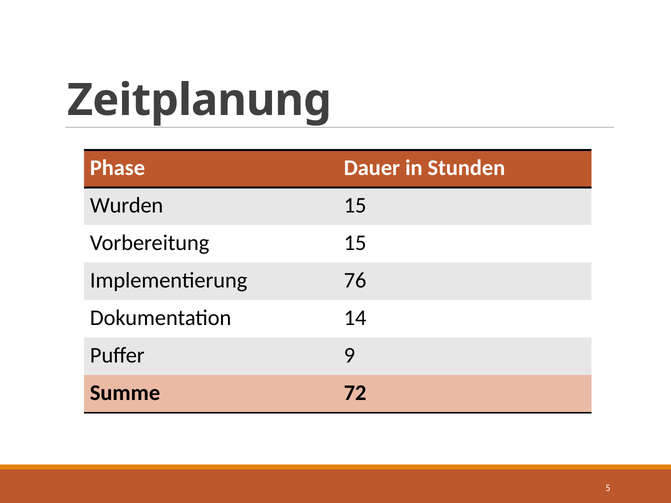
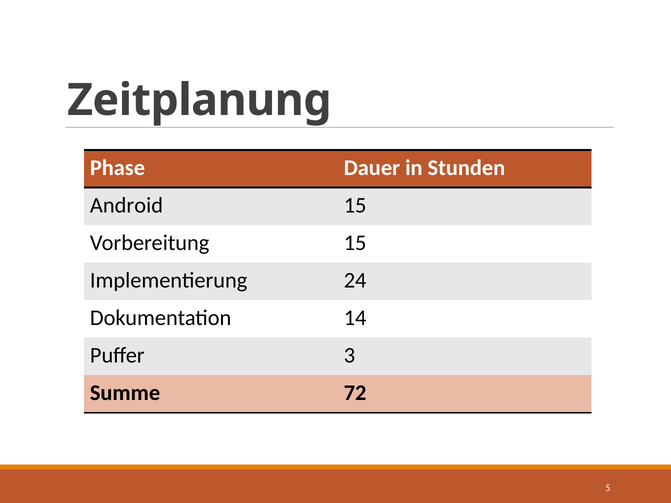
Wurden: Wurden -> Android (127, 206)
76: 76 -> 24 (355, 281)
9: 9 -> 3 (349, 356)
